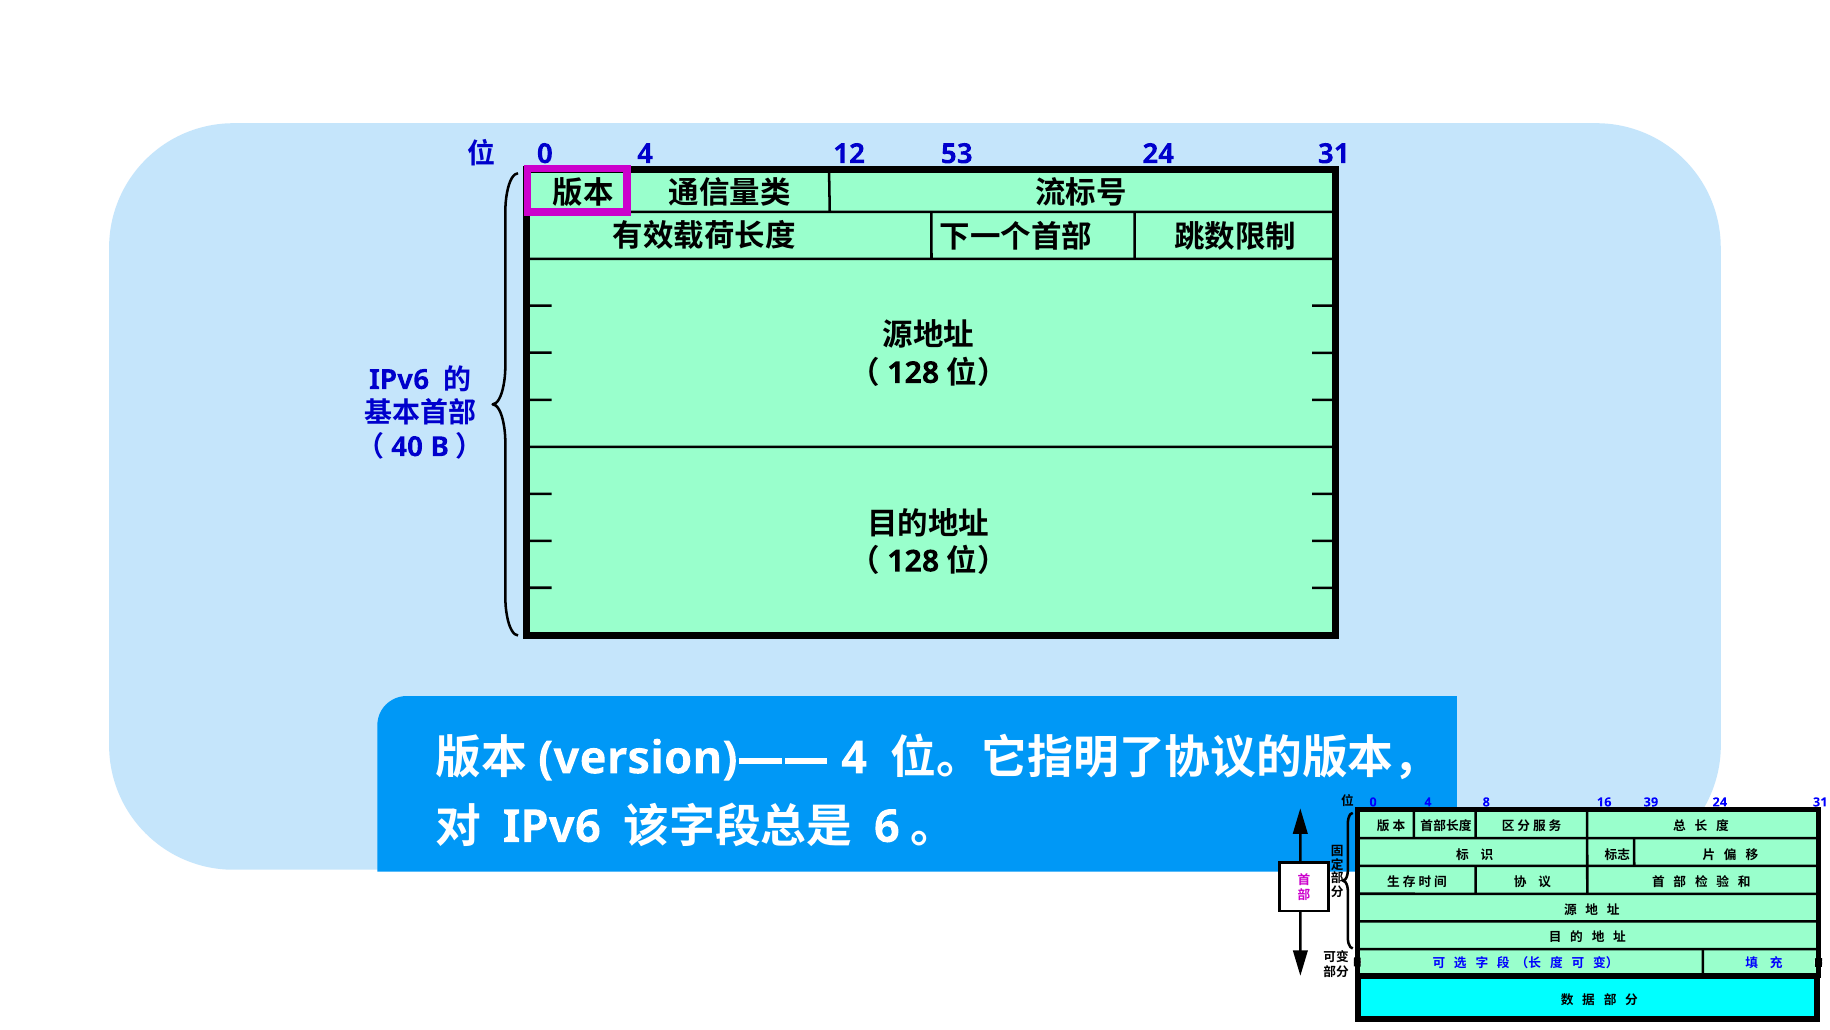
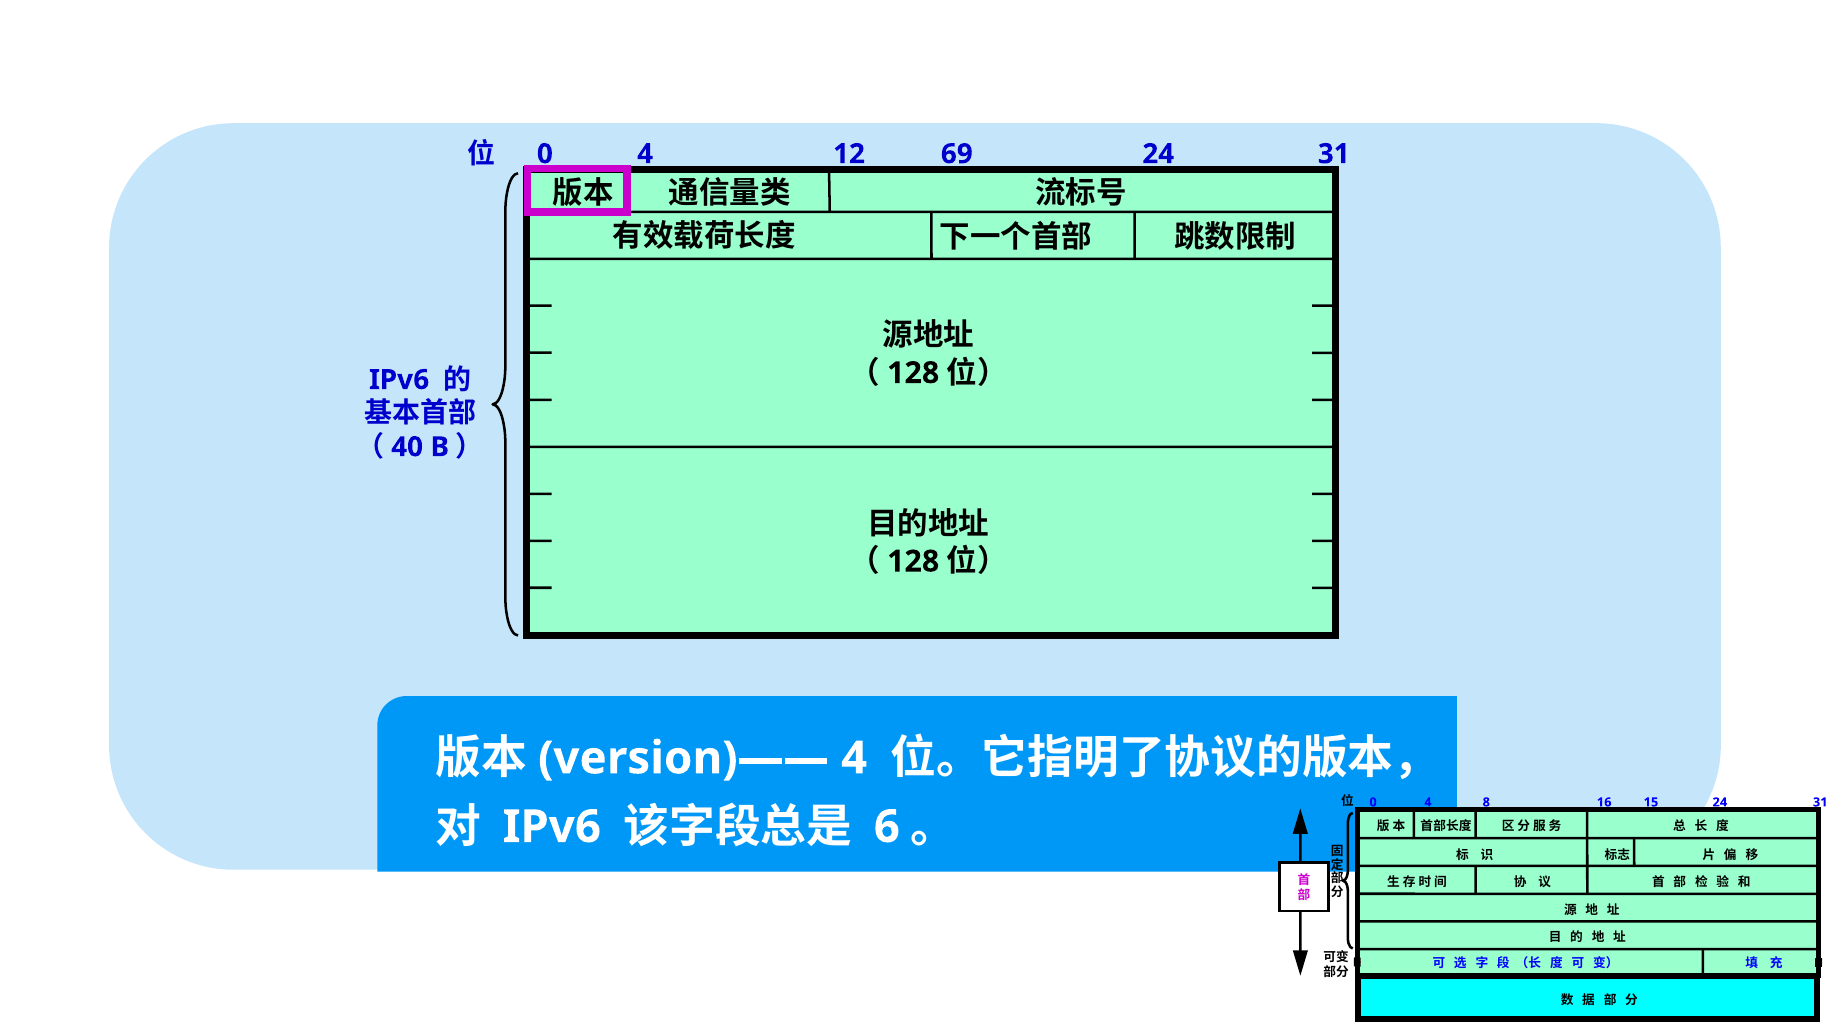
53: 53 -> 69 (957, 154)
39: 39 -> 15 (1651, 802)
